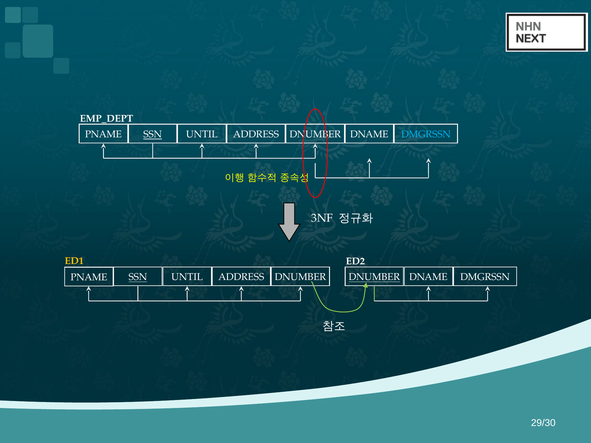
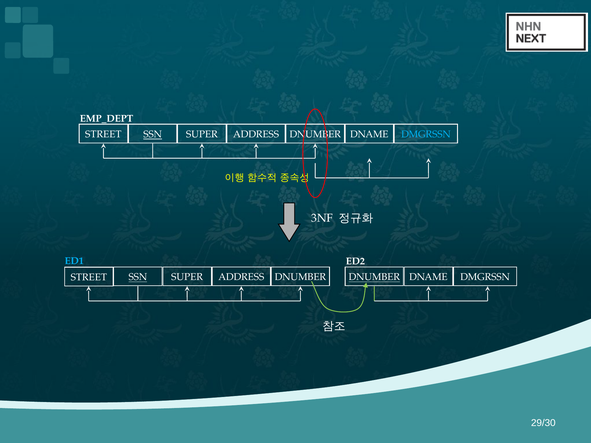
PNAME: PNAME -> STREET (103, 134)
UNTIL: UNTIL -> SUPER (202, 134)
ED1 colour: yellow -> light blue (74, 261)
PNAME: PNAME -> STREET (89, 277)
UNTIL: UNTIL -> SUPER (187, 277)
